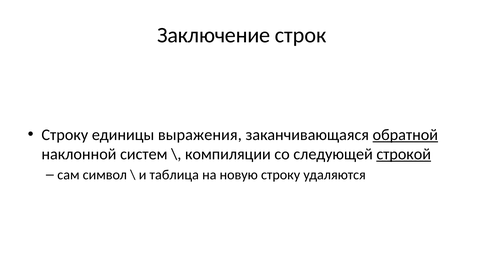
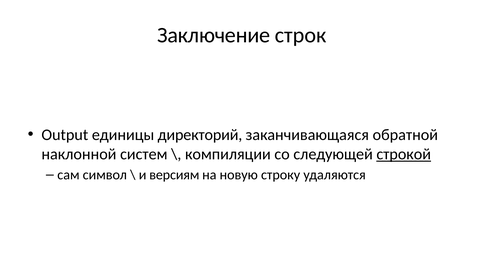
Строку: Строку -> Output (65, 135)
выражения: выражения -> директорий (200, 135)
обратной underline: present -> none (405, 135)
таблица: таблица -> версиям (174, 175)
